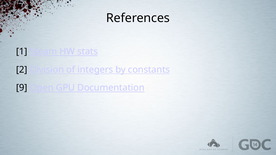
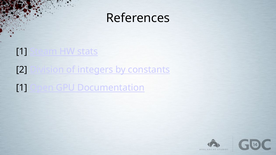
9: 9 -> 1 (22, 88)
